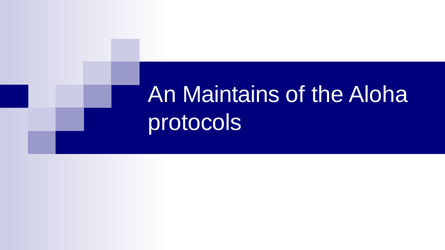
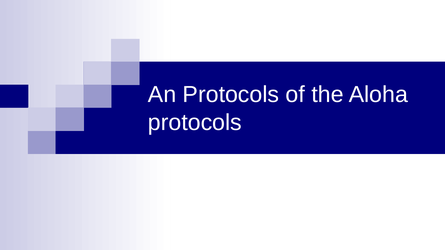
An Maintains: Maintains -> Protocols (231, 95)
